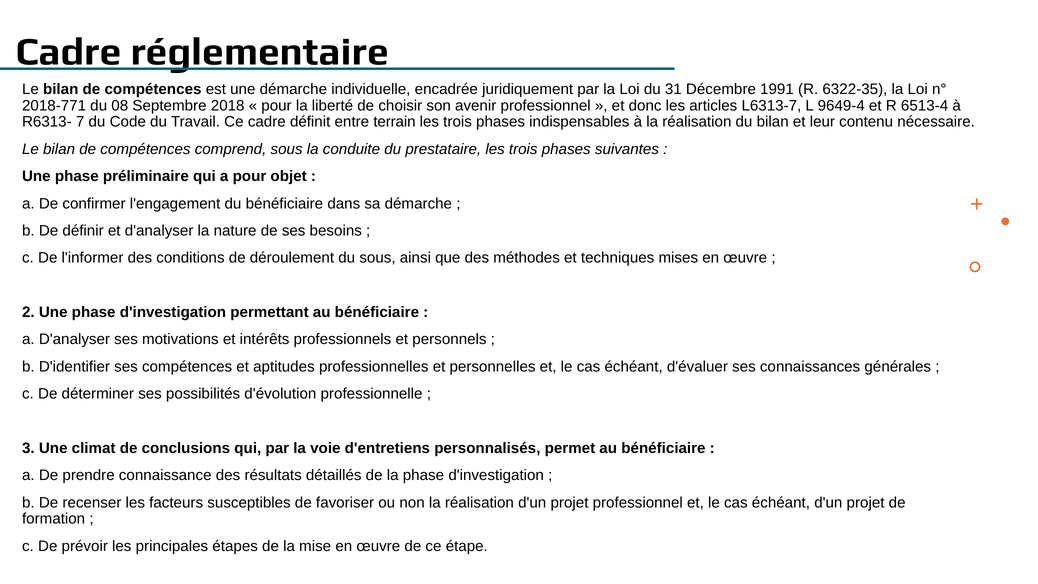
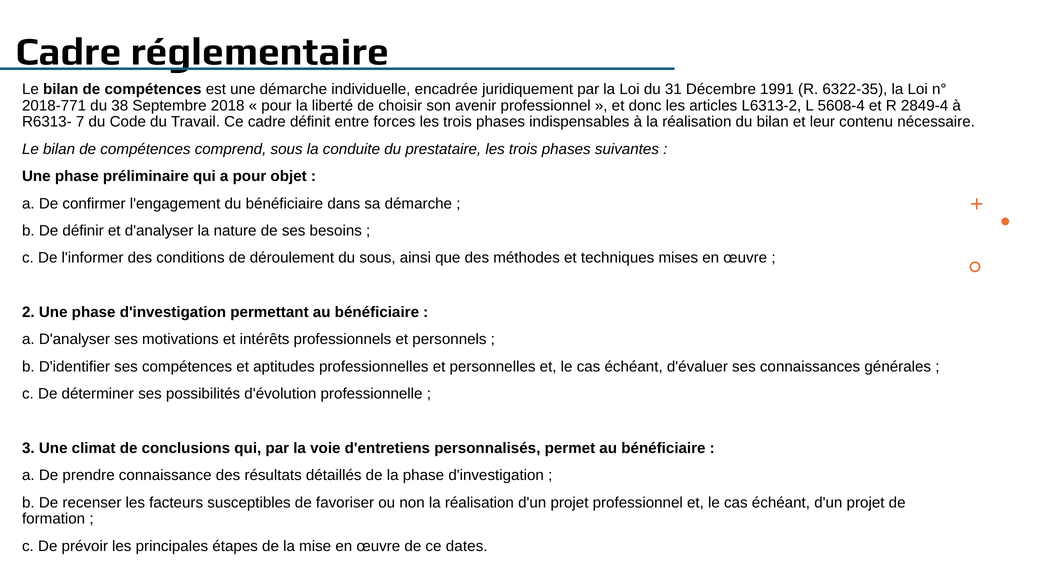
08: 08 -> 38 (120, 106)
L6313-7: L6313-7 -> L6313-2 (771, 106)
9649-4: 9649-4 -> 5608-4 (841, 106)
6513-4: 6513-4 -> 2849-4 (925, 106)
terrain: terrain -> forces (394, 122)
étape: étape -> dates (467, 546)
